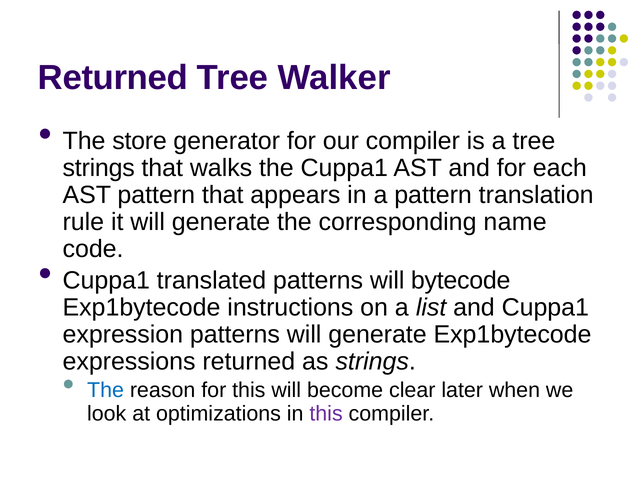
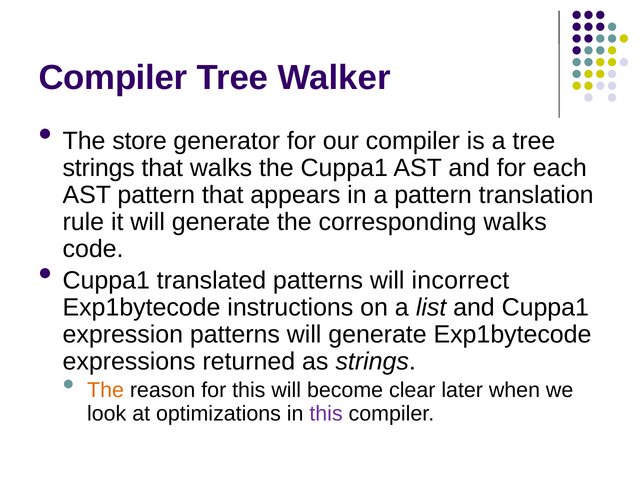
Returned: Returned -> Compiler (113, 78)
corresponding name: name -> walks (515, 222)
bytecode: bytecode -> incorrect (460, 280)
The colour: blue -> orange (106, 390)
